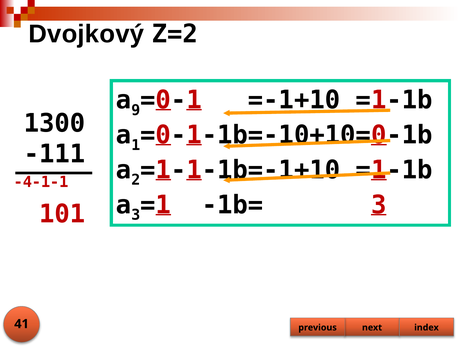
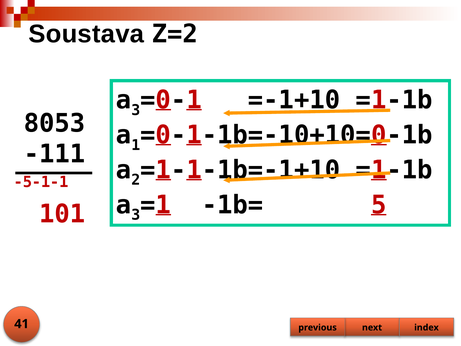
Dvojkový: Dvojkový -> Soustava (86, 34)
9: 9 -> 3 (136, 110)
1300: 1300 -> 8053 (55, 123)
-4: -4 -> -5 (23, 182)
-1b= 3: 3 -> 5 (379, 205)
